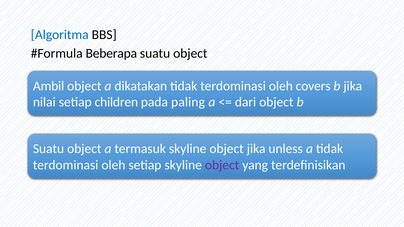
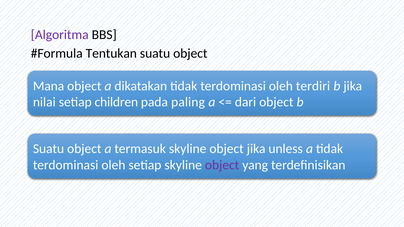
Algoritma colour: blue -> purple (60, 35)
Beberapa: Beberapa -> Tentukan (111, 53)
Ambil: Ambil -> Mana (49, 86)
covers: covers -> terdiri (313, 86)
